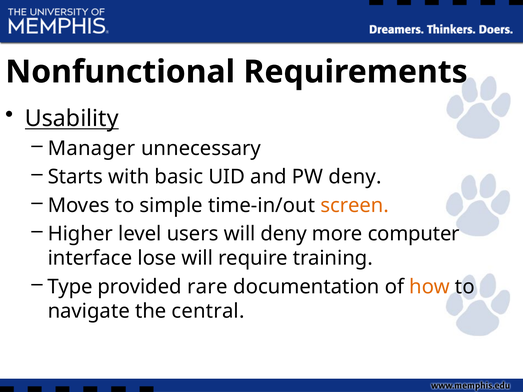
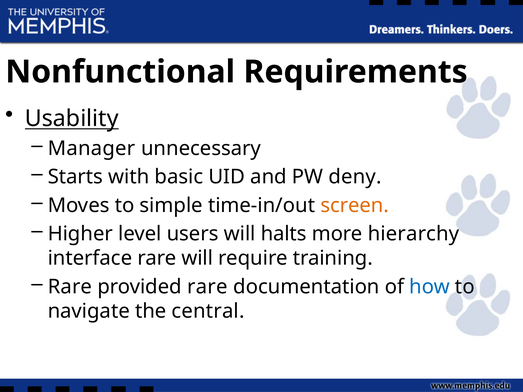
will deny: deny -> halts (284, 234)
computer: computer -> hierarchy (414, 234)
interface lose: lose -> rare (157, 258)
Type: Type -> Rare (70, 287)
how colour: orange -> blue (430, 287)
